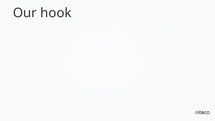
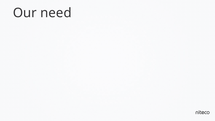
hook: hook -> need (56, 13)
